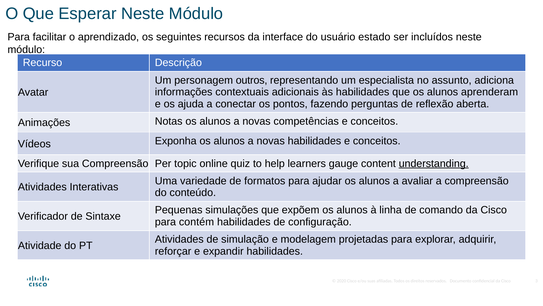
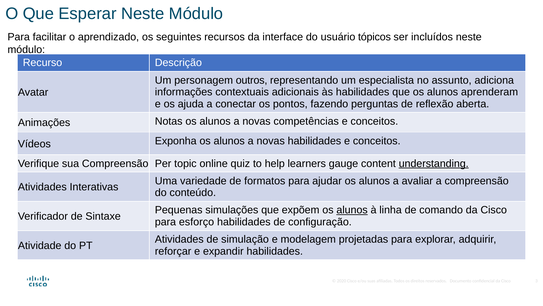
estado: estado -> tópicos (374, 37)
alunos underline: none -> present (352, 210)
contém: contém -> esforço (197, 222)
